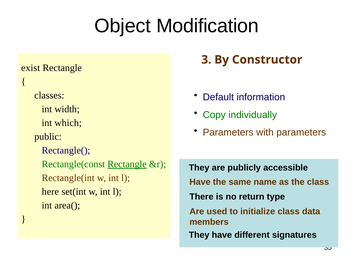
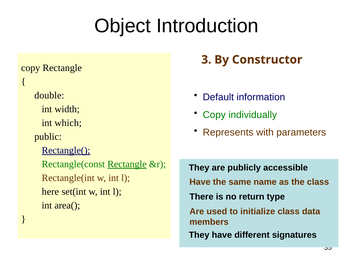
Modification: Modification -> Introduction (207, 26)
exist: exist -> copy (31, 68)
classes: classes -> double (49, 95)
Parameters: Parameters -> Represents (228, 132)
Rectangle( underline: none -> present (66, 150)
